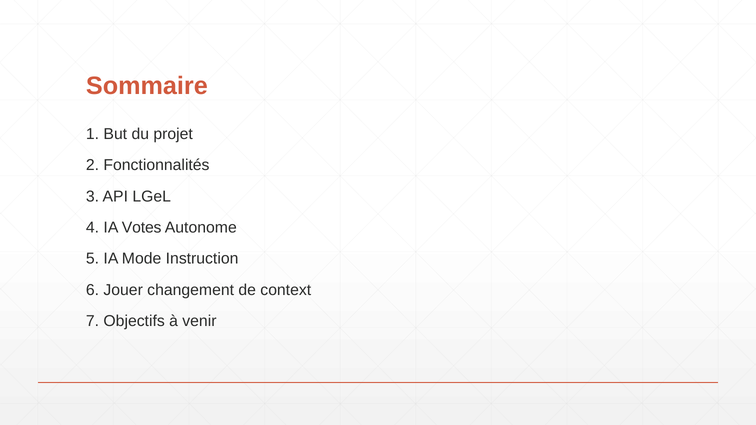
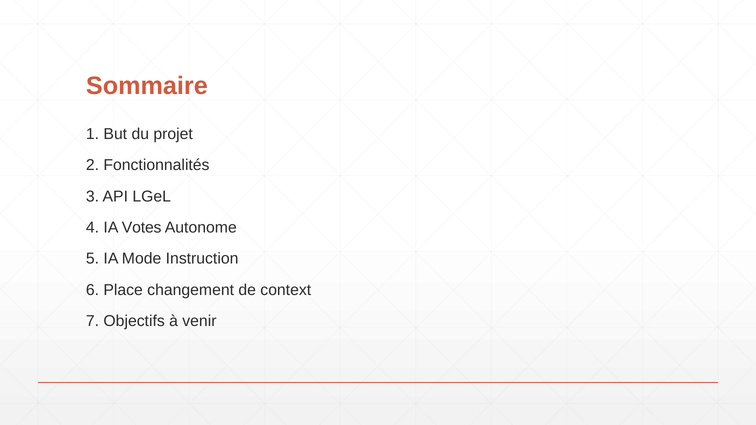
Jouer: Jouer -> Place (123, 290)
